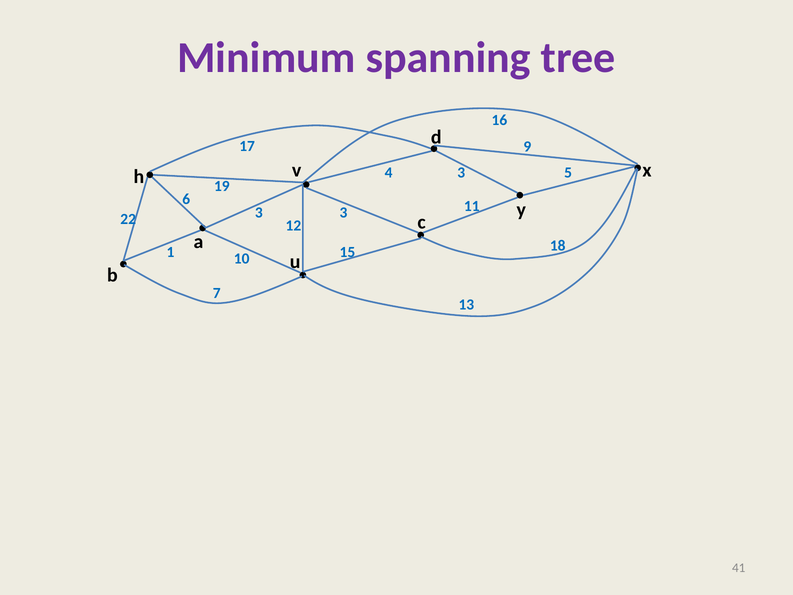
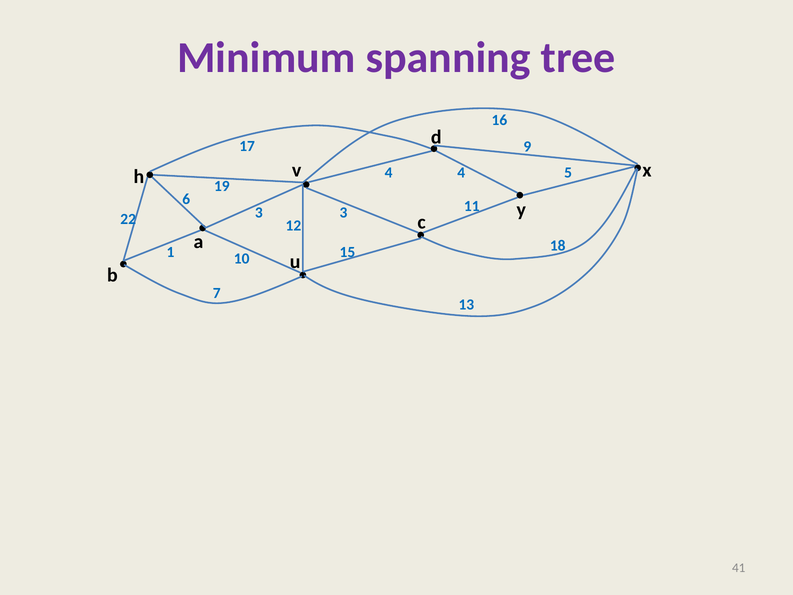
4 3: 3 -> 4 (461, 173)
